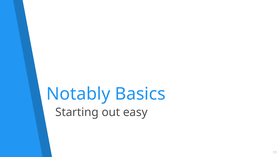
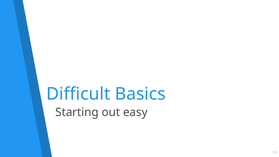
Notably: Notably -> Difficult (78, 94)
